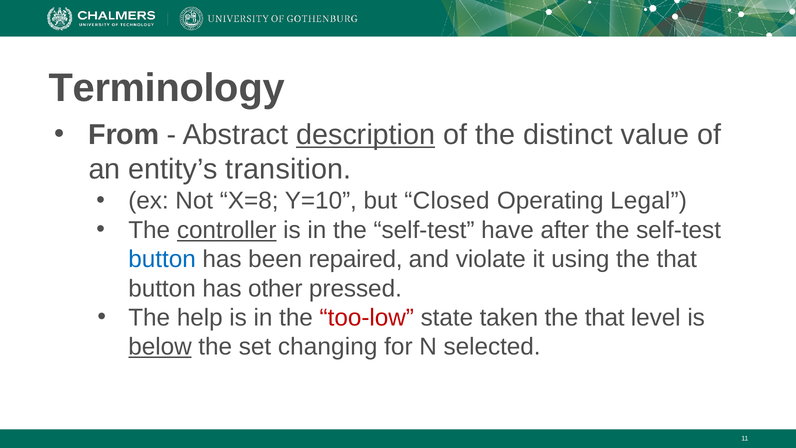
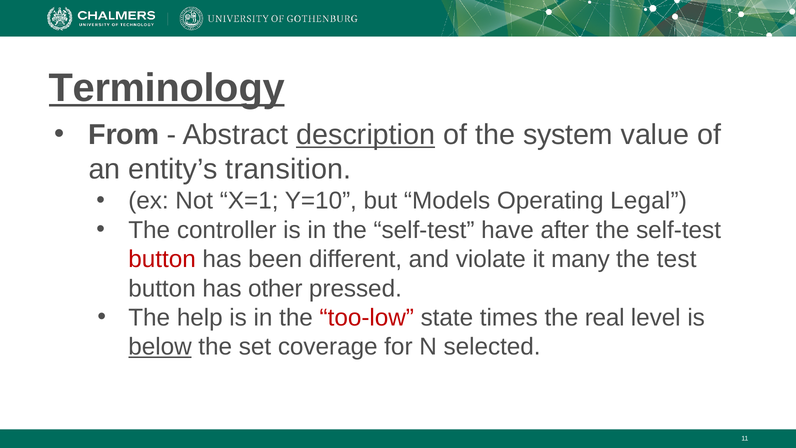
Terminology underline: none -> present (167, 88)
distinct: distinct -> system (568, 135)
X=8: X=8 -> X=1 (249, 201)
Closed: Closed -> Models (447, 201)
controller underline: present -> none (227, 230)
button colour: blue -> red (162, 259)
repaired: repaired -> different (355, 259)
using: using -> many (580, 259)
that: that -> test (677, 259)
taken: taken -> times (509, 318)
that: that -> real (605, 318)
changing: changing -> coverage (328, 347)
